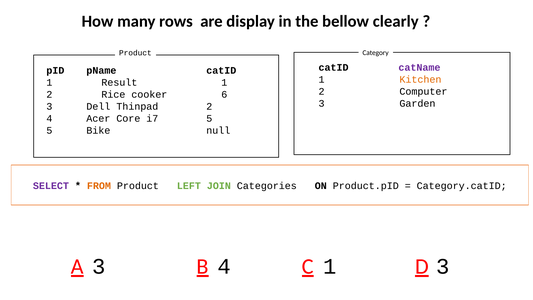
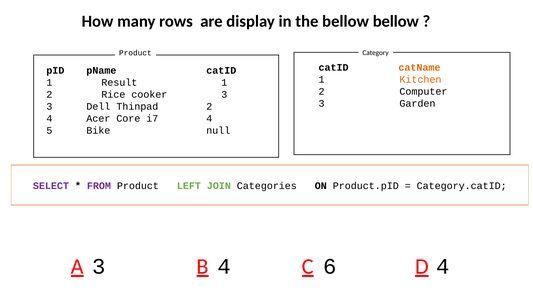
bellow clearly: clearly -> bellow (396, 21)
catName colour: purple -> orange (419, 67)
cooker 6: 6 -> 3 (224, 95)
i7 5: 5 -> 4 (209, 119)
FROM colour: orange -> purple (99, 186)
1: 1 -> 6 (330, 266)
3: 3 -> 4 (443, 266)
